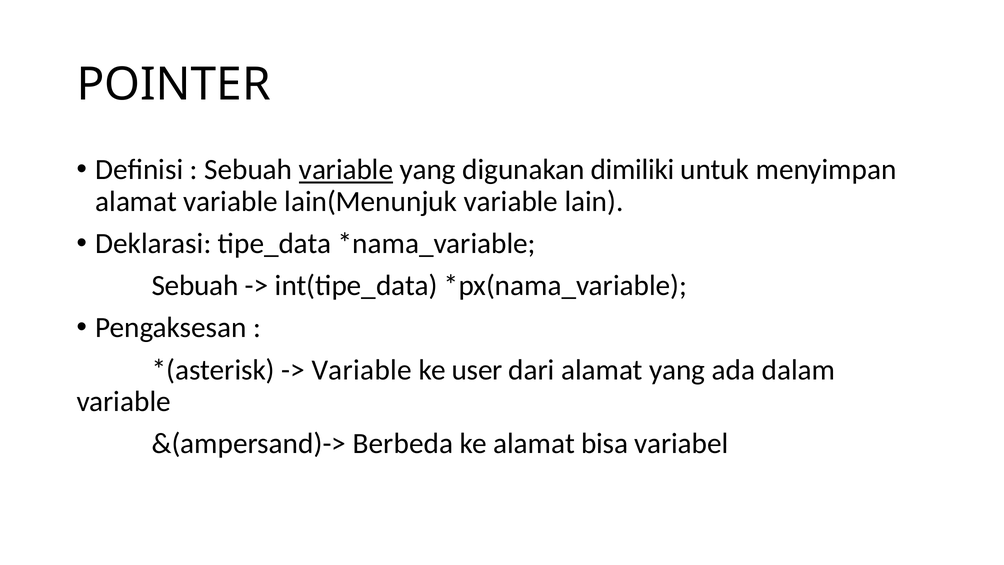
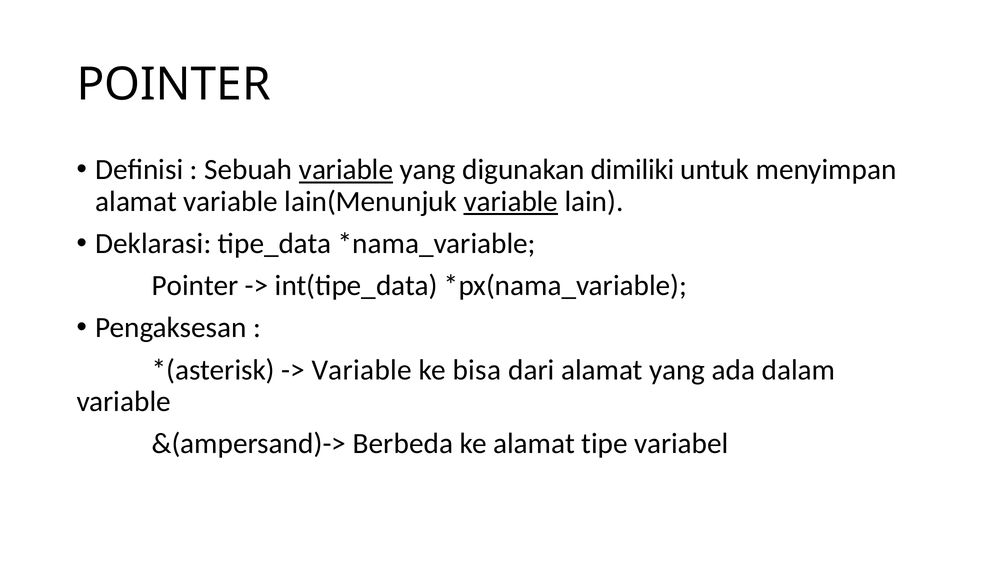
variable underline: none -> present (511, 201)
Sebuah: Sebuah -> Pointer (195, 286)
user: user -> bisa (477, 370)
bisa: bisa -> tipe (605, 443)
